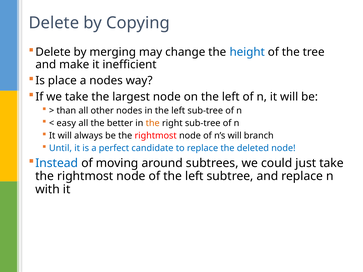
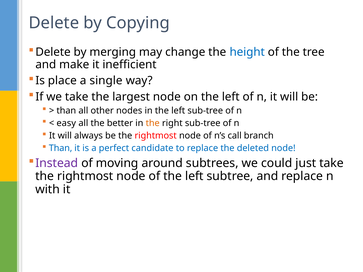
a nodes: nodes -> single (106, 81)
n’s will: will -> call (235, 136)
Until: Until -> Than (61, 148)
Instead colour: blue -> purple (57, 163)
